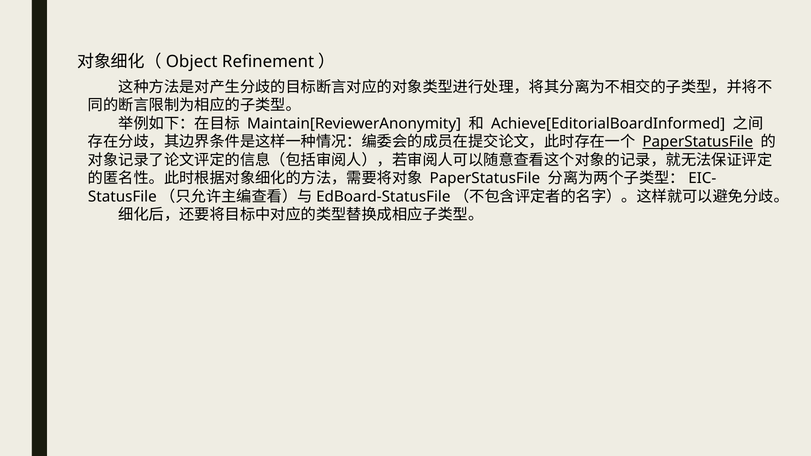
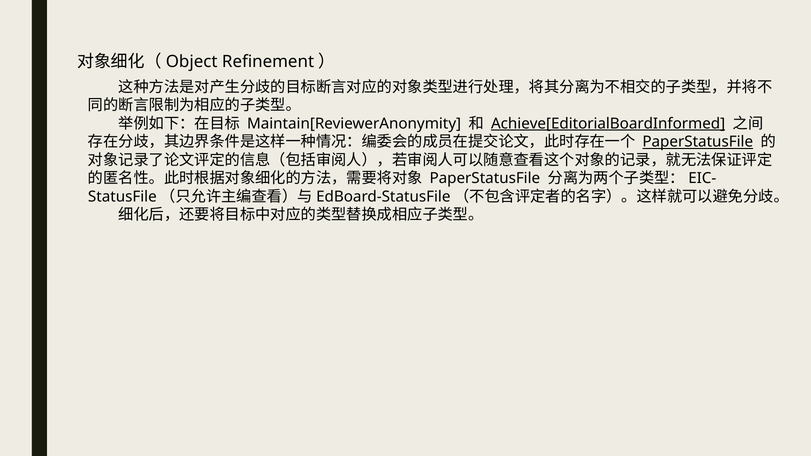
Achieve[EditorialBoardInformed underline: none -> present (608, 124)
